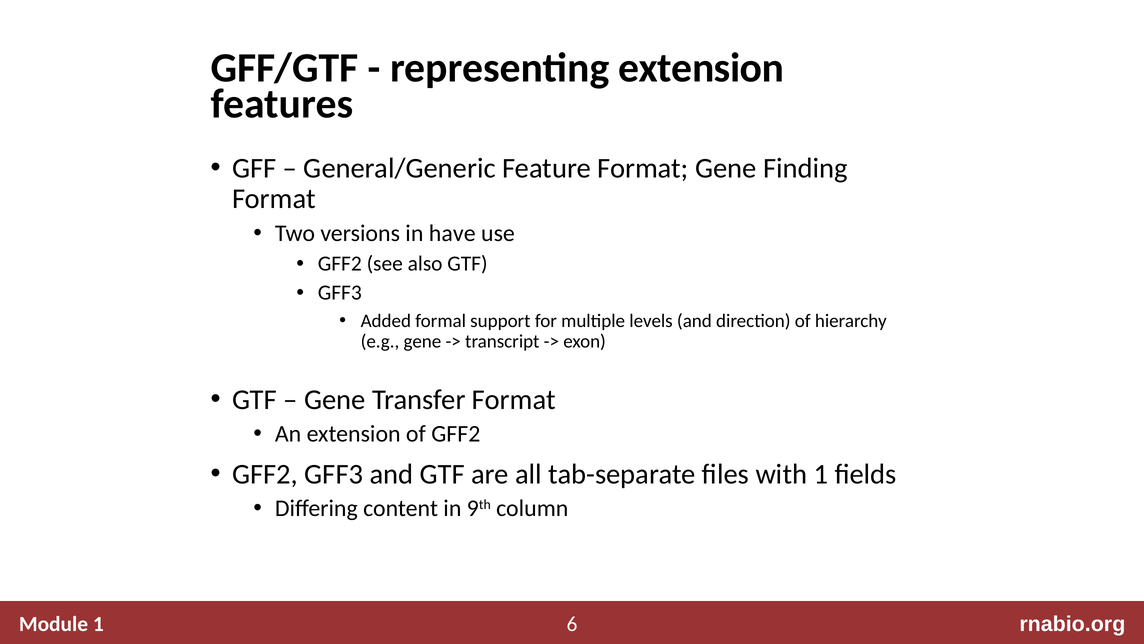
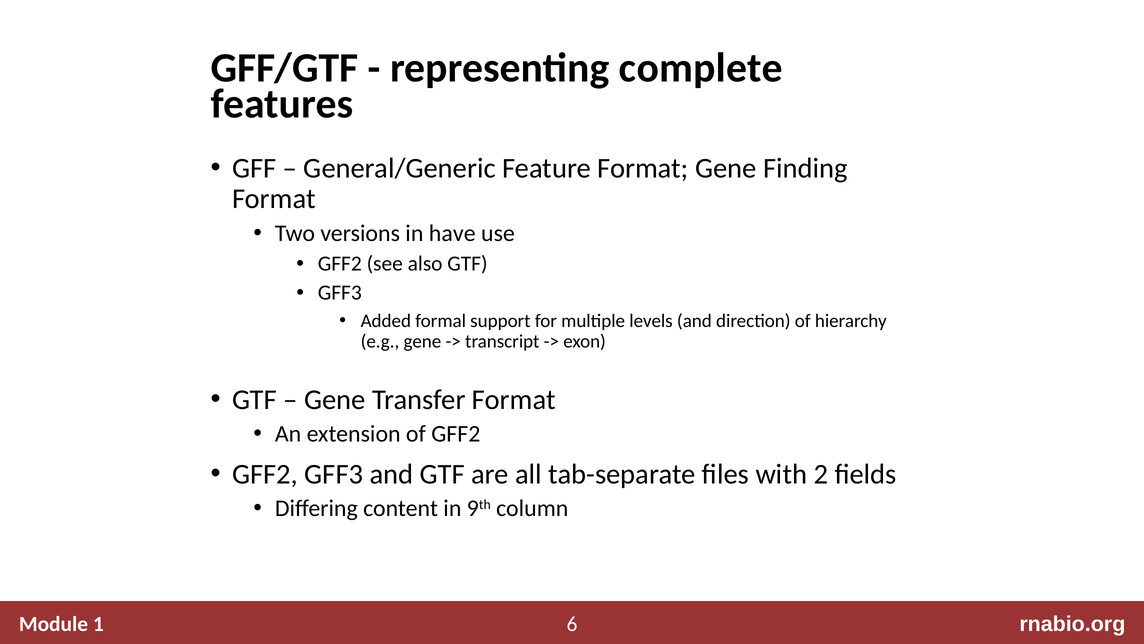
representing extension: extension -> complete (701, 68)
with 1: 1 -> 2 (821, 474)
